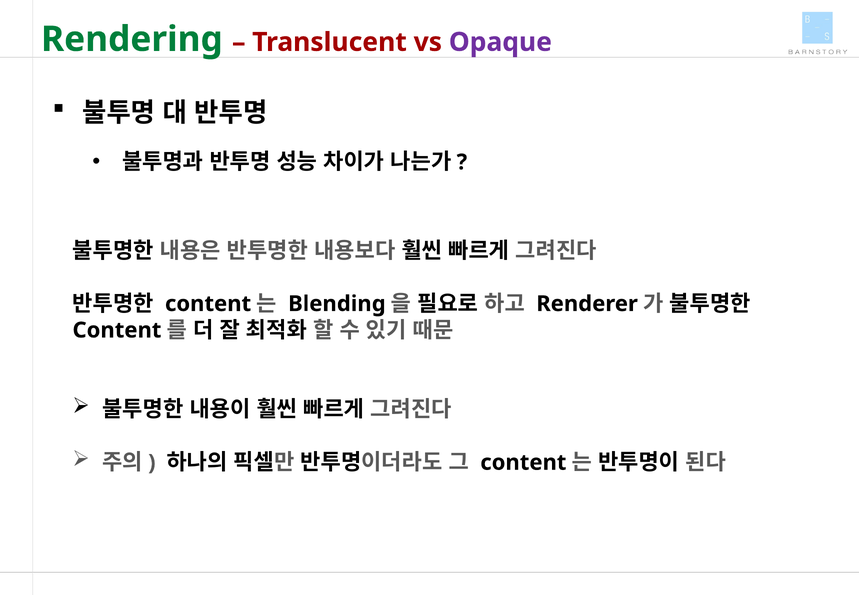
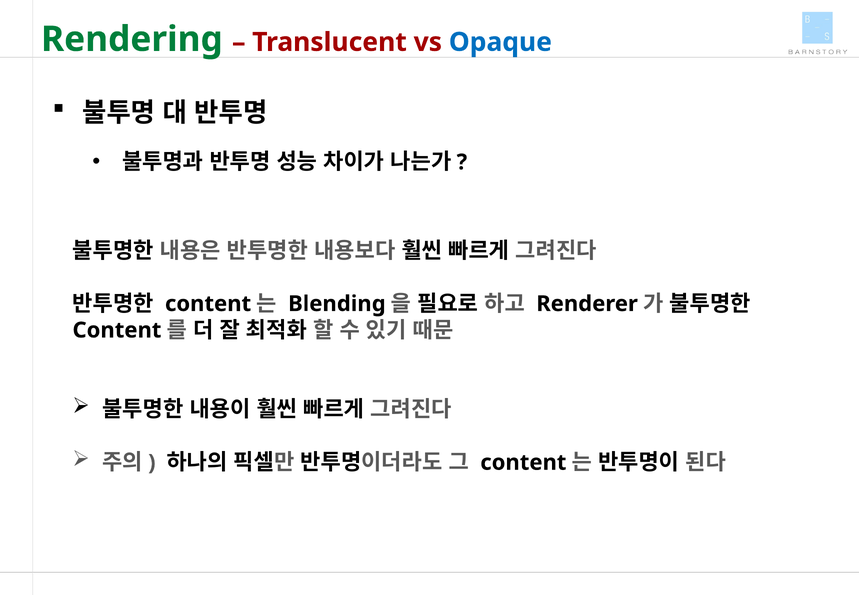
Opaque colour: purple -> blue (500, 42)
